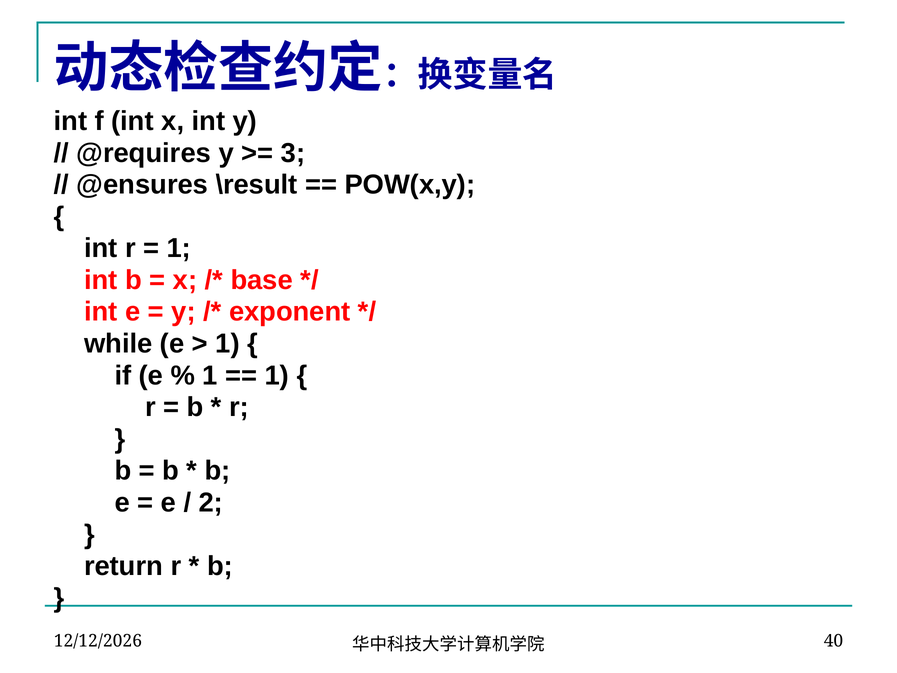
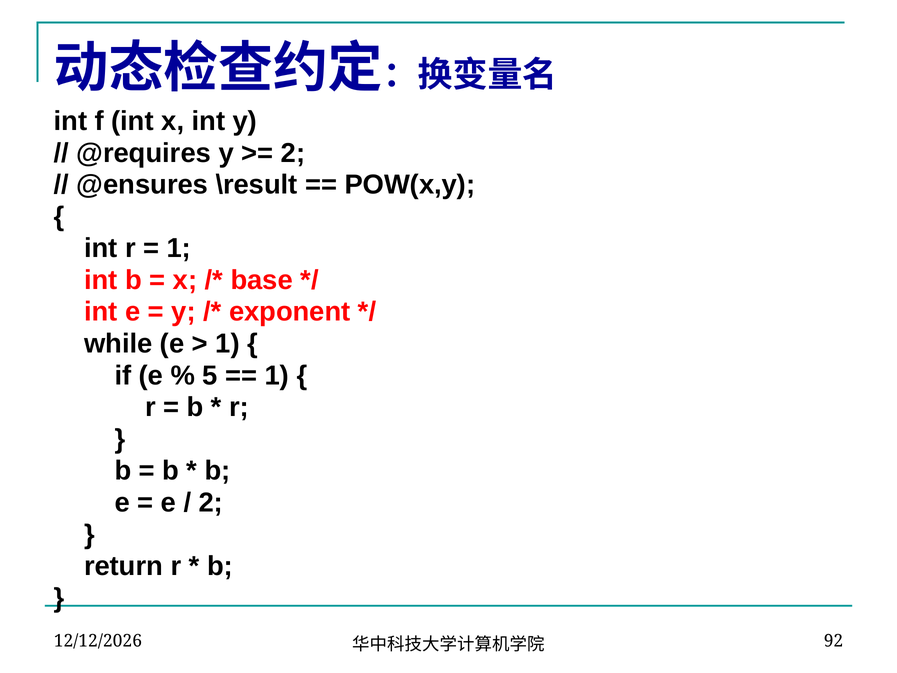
3: 3 -> 2 (293, 153)
1: 1 -> 5 (210, 375)
40: 40 -> 92 (833, 641)
